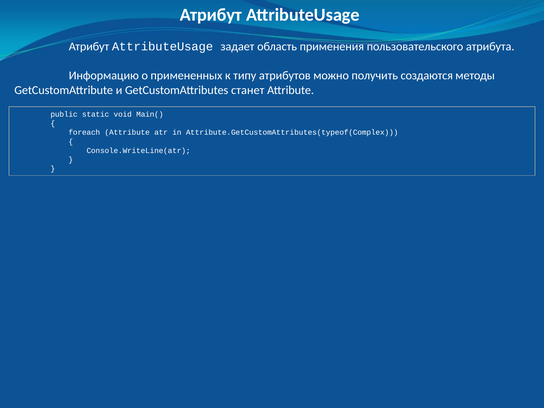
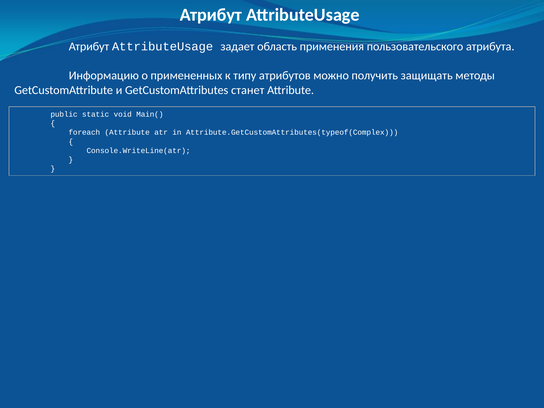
создаются: создаются -> защищать (427, 76)
